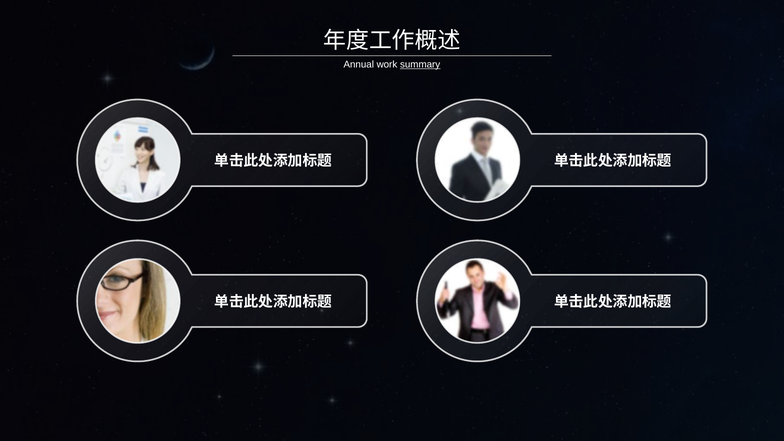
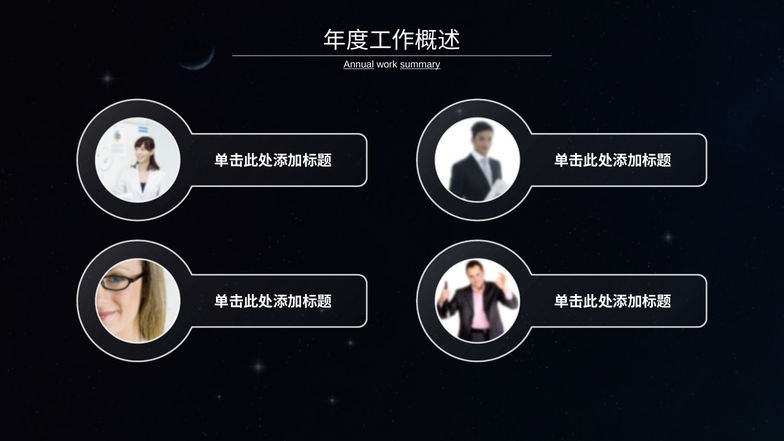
Annual underline: none -> present (359, 65)
